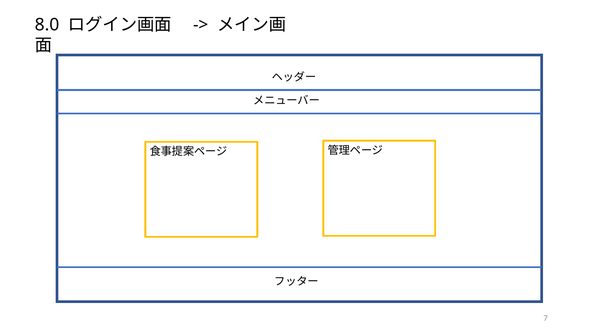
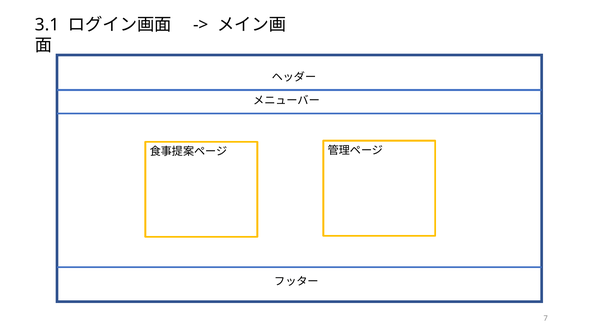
8.0: 8.0 -> 3.1 (47, 25)
